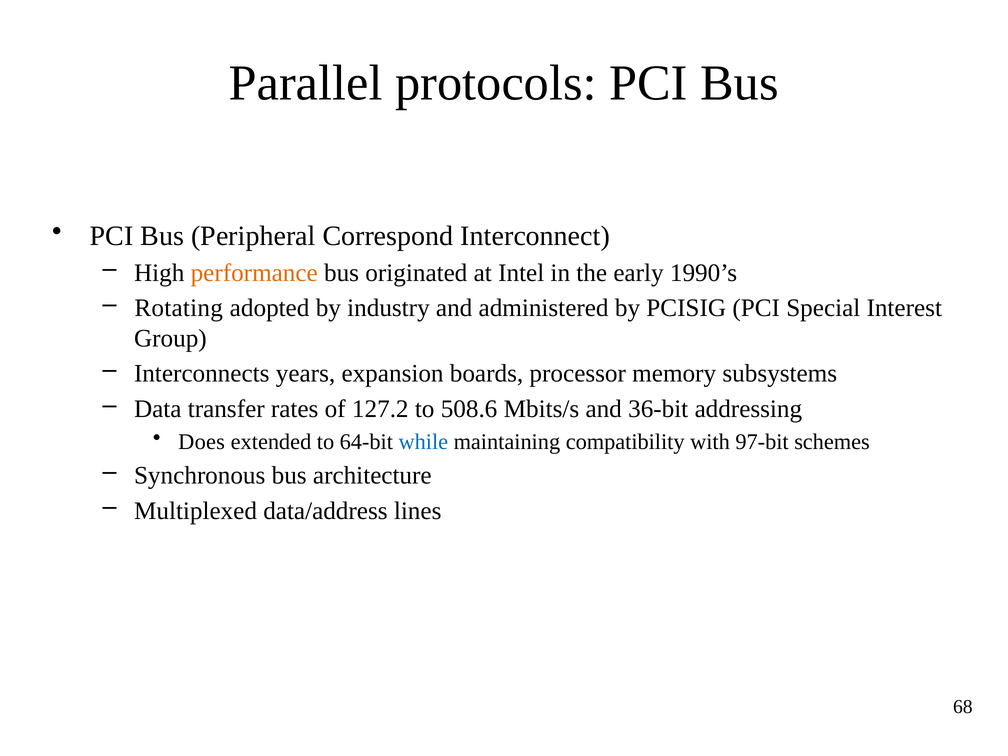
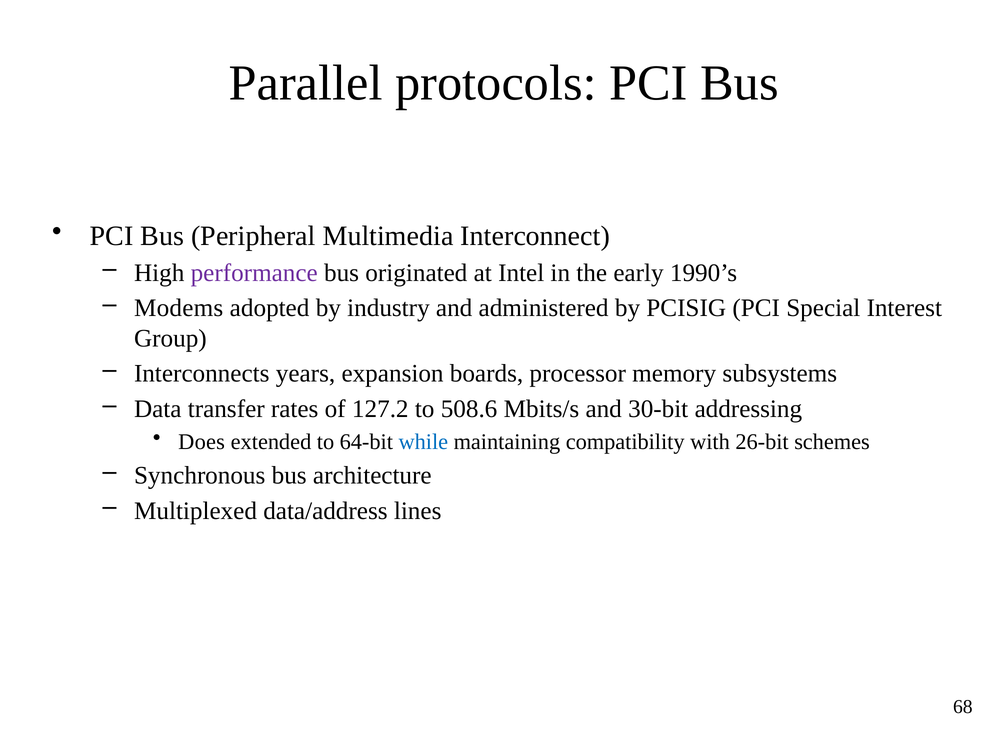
Correspond: Correspond -> Multimedia (388, 236)
performance colour: orange -> purple (254, 273)
Rotating: Rotating -> Modems (179, 308)
36-bit: 36-bit -> 30-bit (658, 409)
97-bit: 97-bit -> 26-bit (762, 442)
